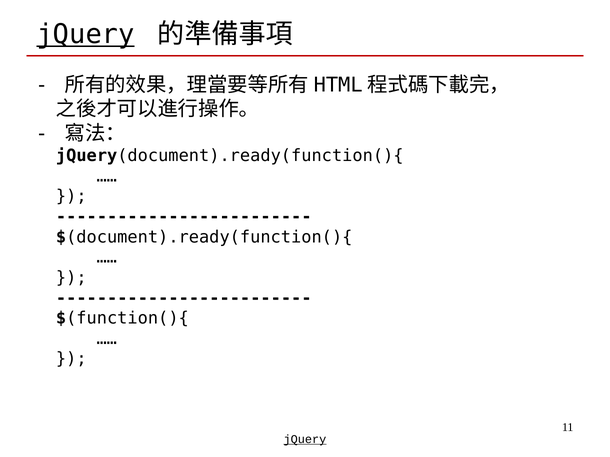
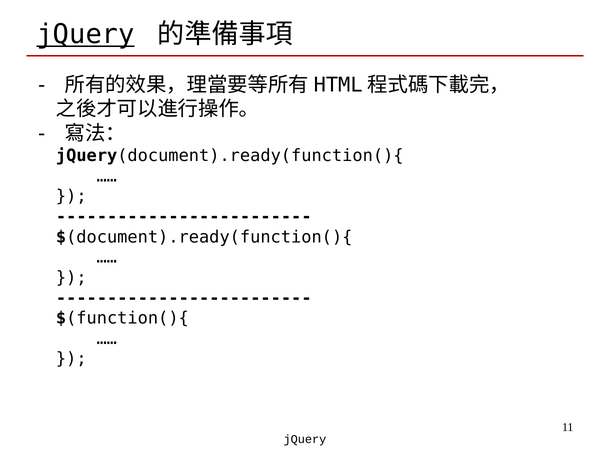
jQuery underline: present -> none (305, 440)
